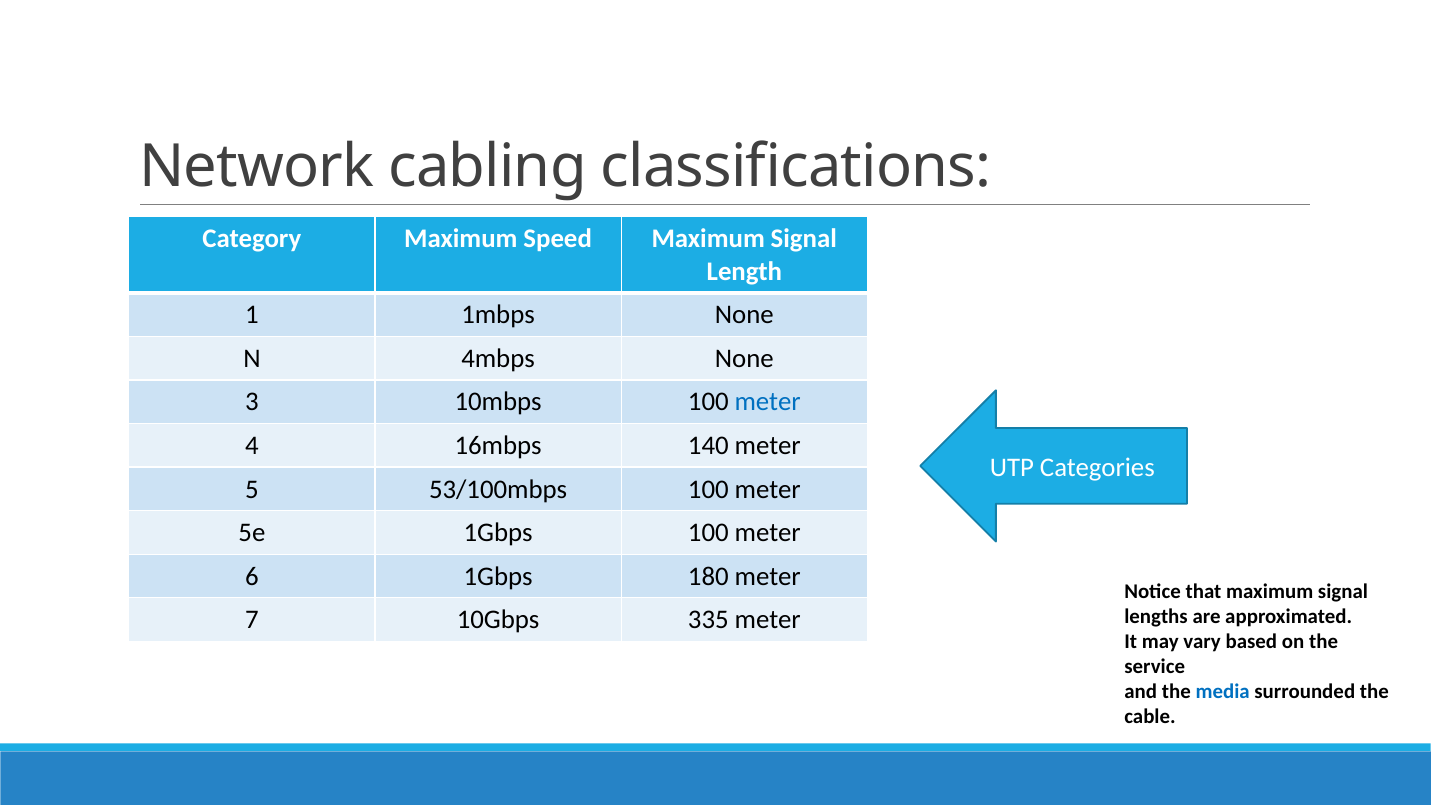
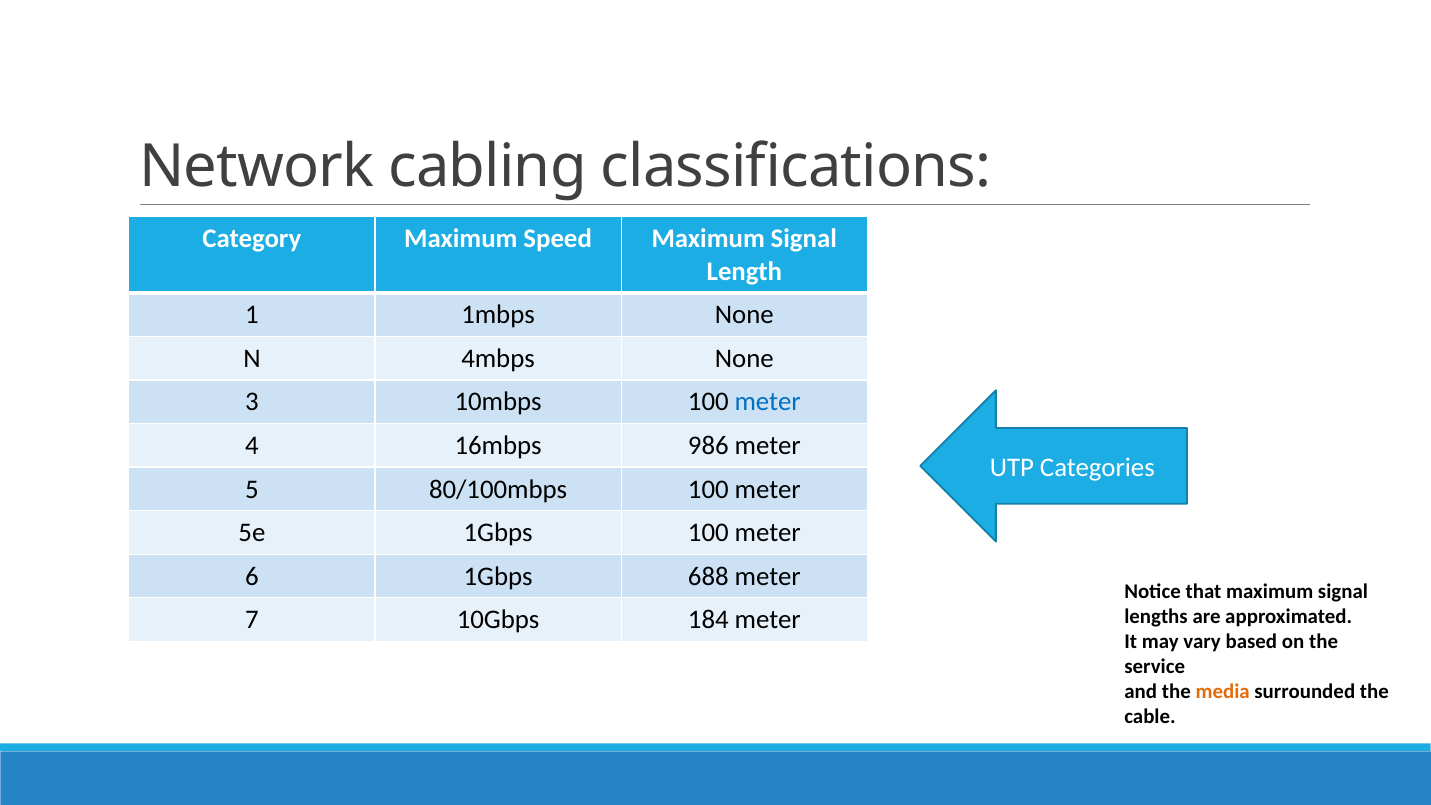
140: 140 -> 986 (708, 446)
53/100mbps: 53/100mbps -> 80/100mbps (498, 489)
180: 180 -> 688 (708, 576)
335: 335 -> 184 (708, 620)
media colour: blue -> orange (1223, 692)
